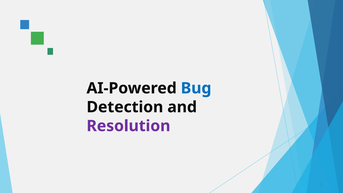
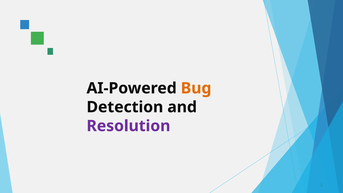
Bug colour: blue -> orange (196, 88)
